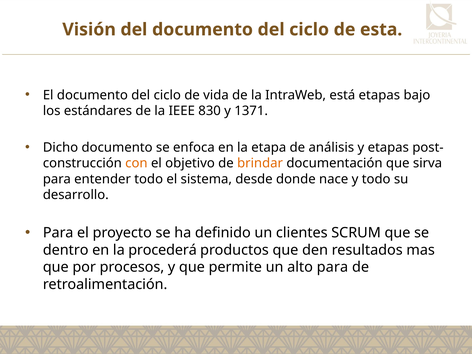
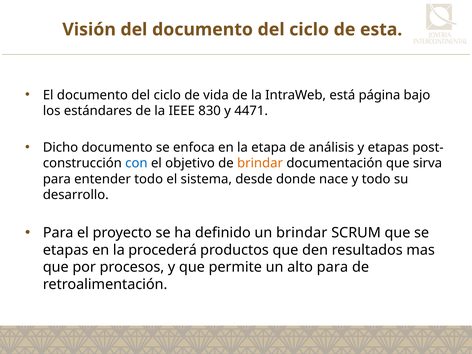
está etapas: etapas -> página (379, 95)
1371: 1371 -> 4471 (251, 111)
con colour: orange -> blue (136, 163)
un clientes: clientes -> brindar (302, 233)
dentro: dentro -> etapas (66, 250)
